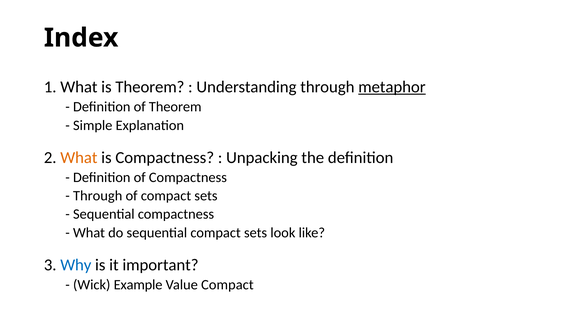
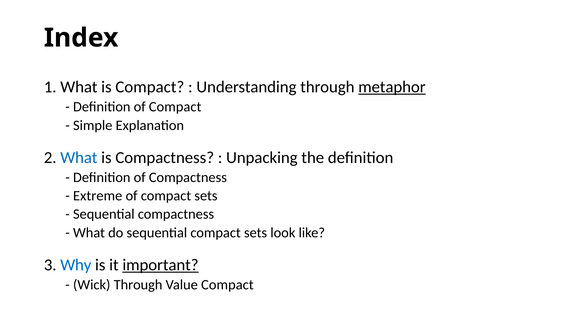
is Theorem: Theorem -> Compact (150, 87)
Definition of Theorem: Theorem -> Compact (175, 107)
What colour: orange -> blue (79, 158)
Through: Through -> Extreme (98, 196)
important underline: none -> present (160, 265)
Wick Example: Example -> Through (138, 285)
